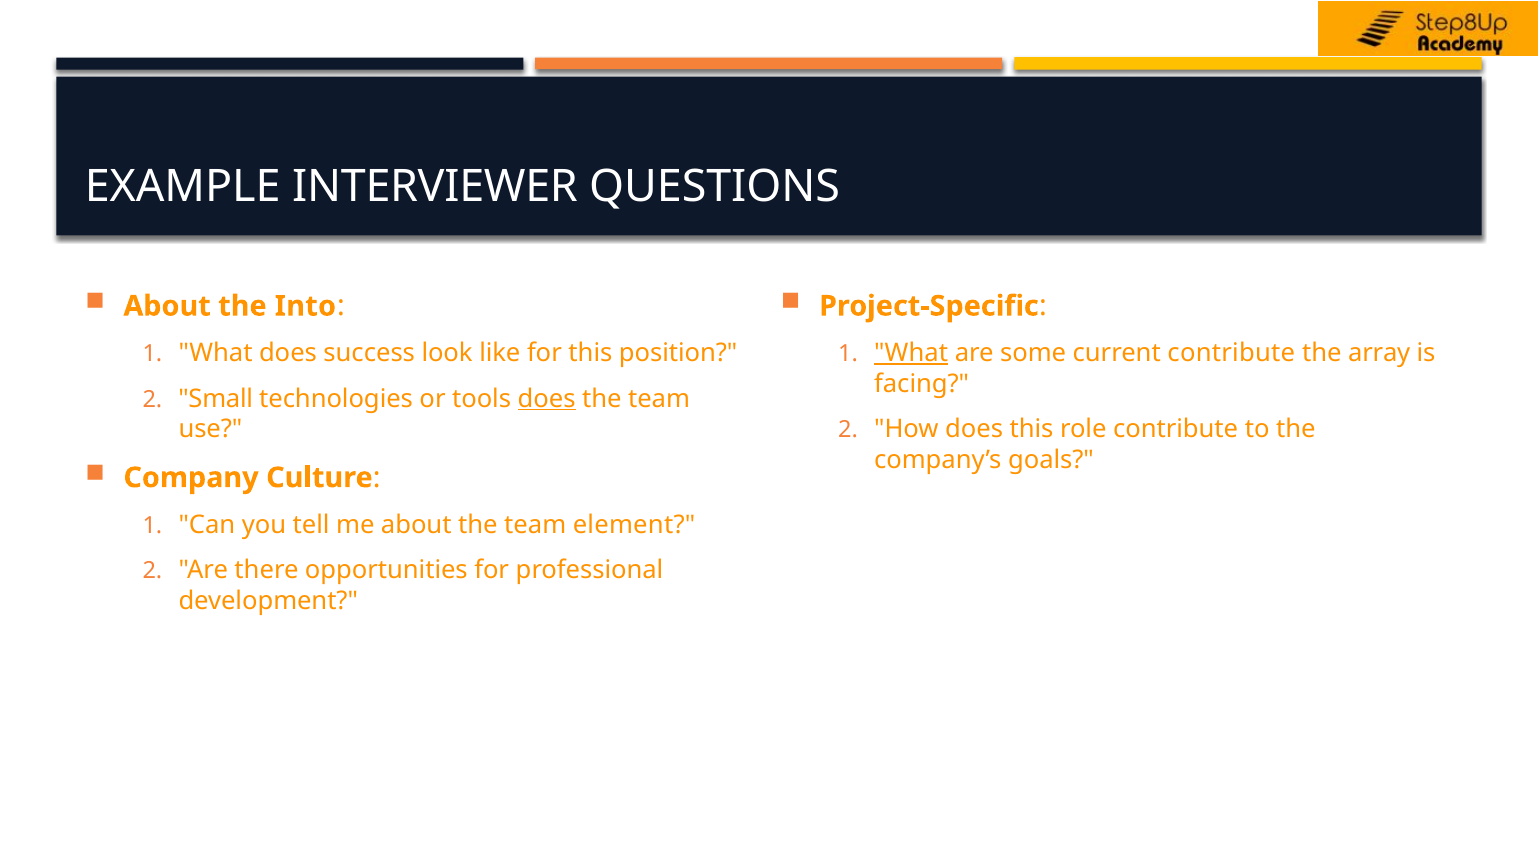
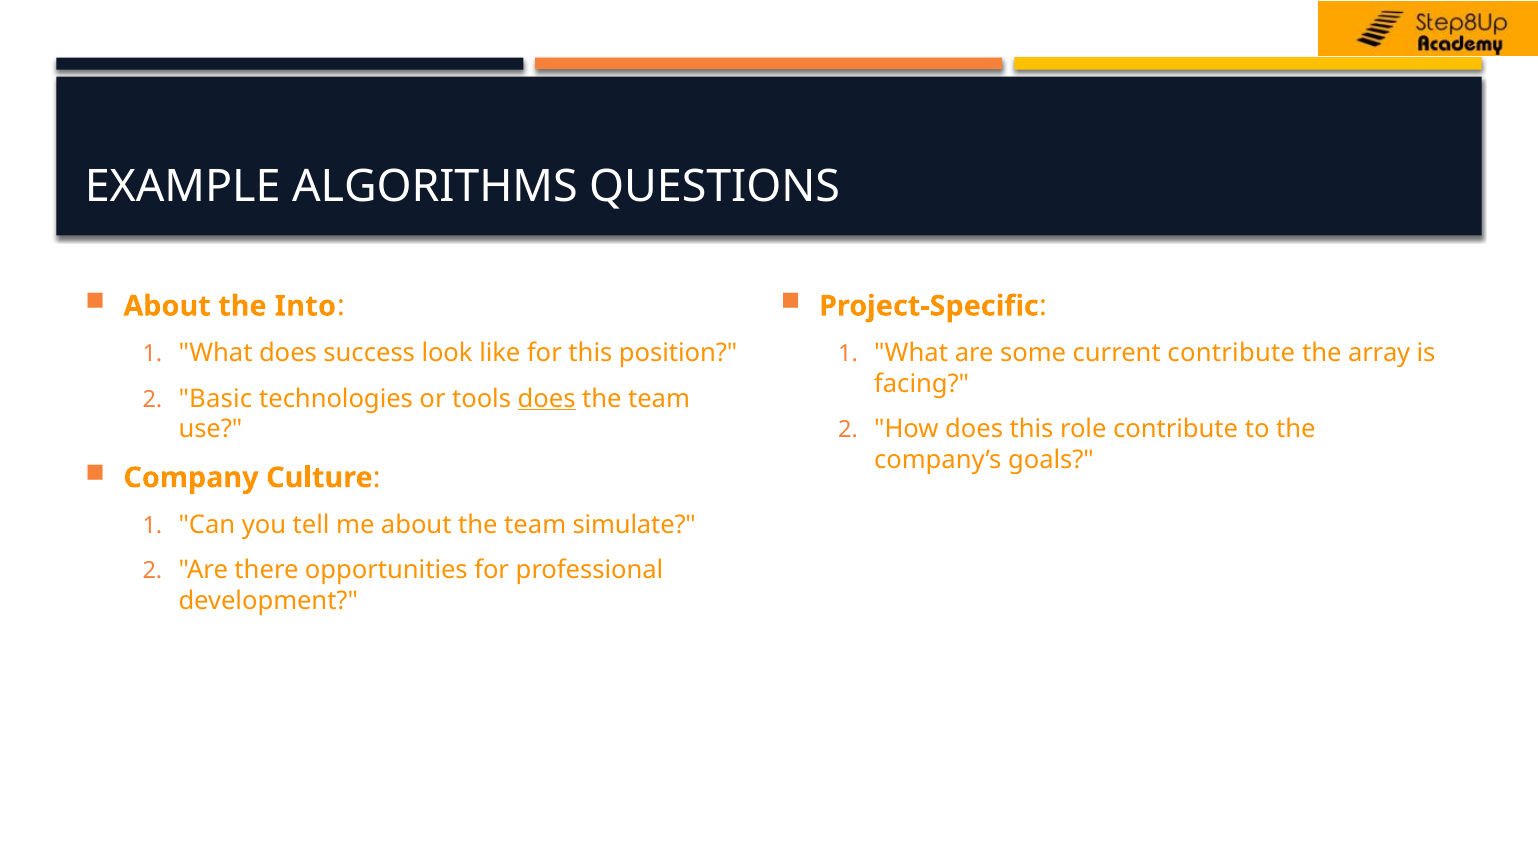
INTERVIEWER: INTERVIEWER -> ALGORITHMS (435, 187)
What underline: present -> none (911, 353)
Small: Small -> Basic (215, 399)
element: element -> simulate (634, 525)
